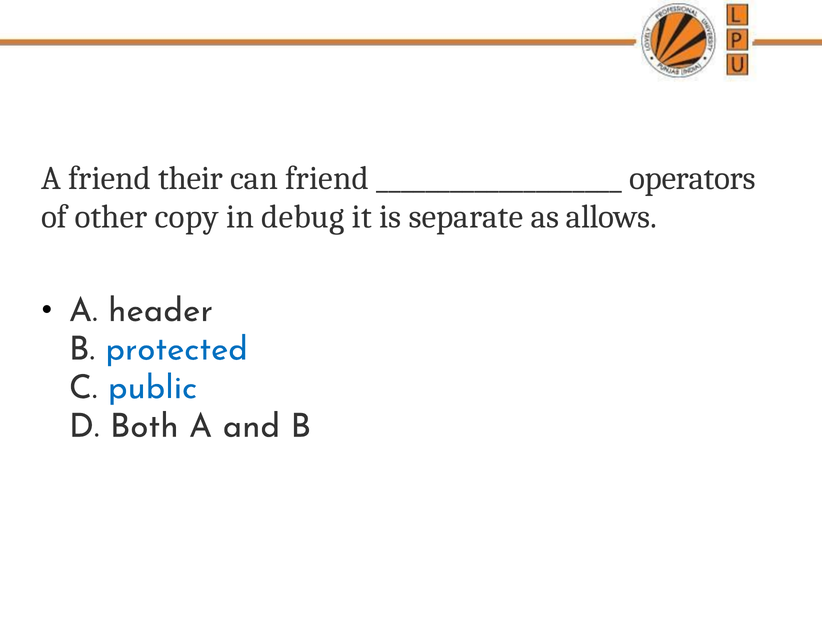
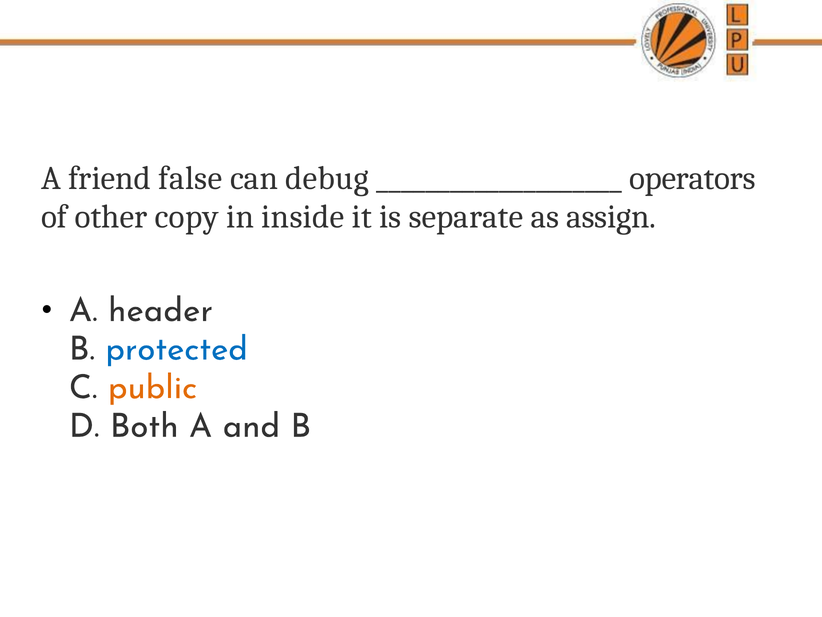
their: their -> false (190, 178)
can friend: friend -> debug (327, 178)
debug: debug -> inside (303, 217)
allows: allows -> assign (611, 217)
public colour: blue -> orange (153, 387)
